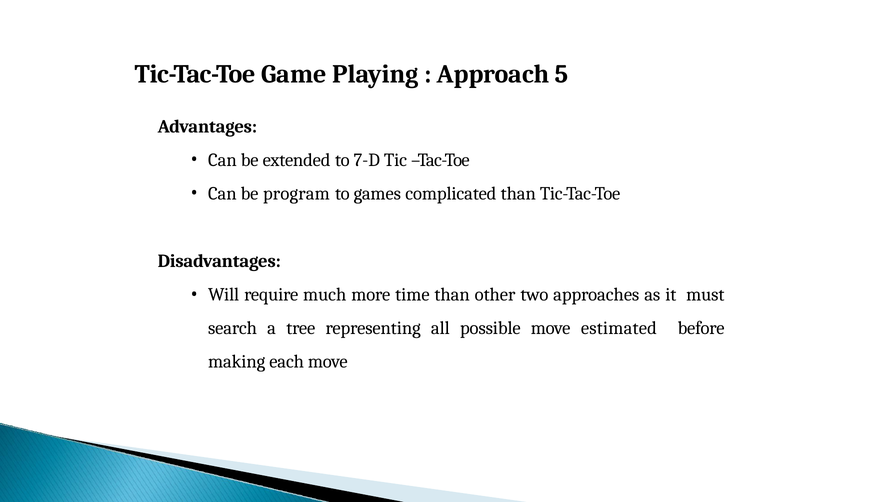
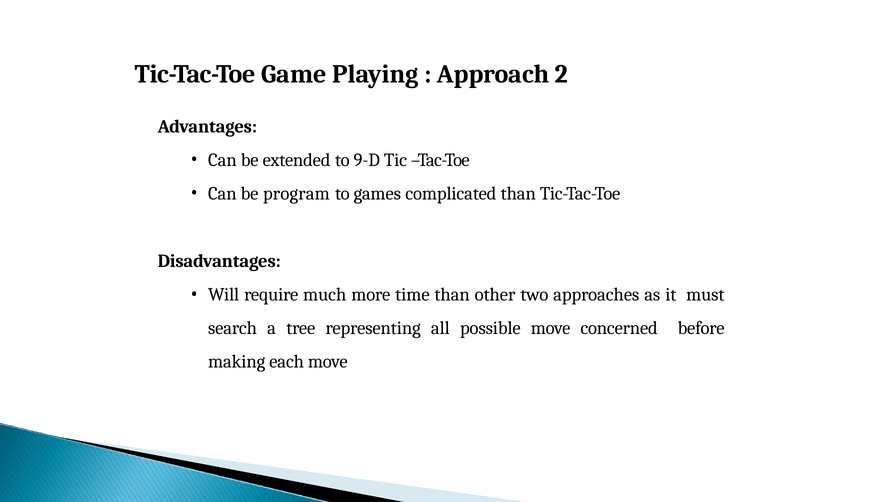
5: 5 -> 2 (562, 74)
7-D: 7-D -> 9-D (367, 160)
estimated: estimated -> concerned (619, 328)
